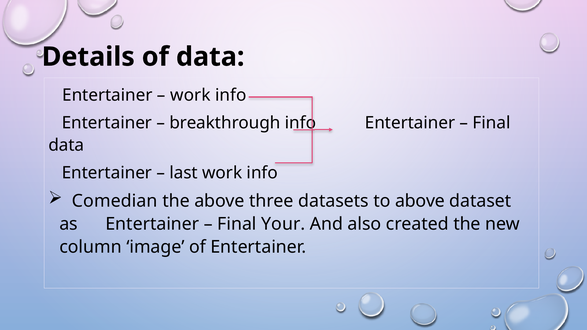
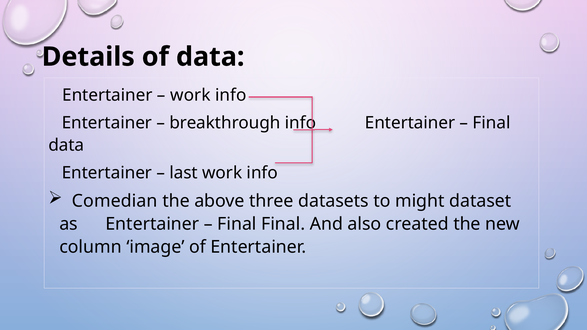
to above: above -> might (420, 201)
Final Your: Your -> Final (283, 224)
